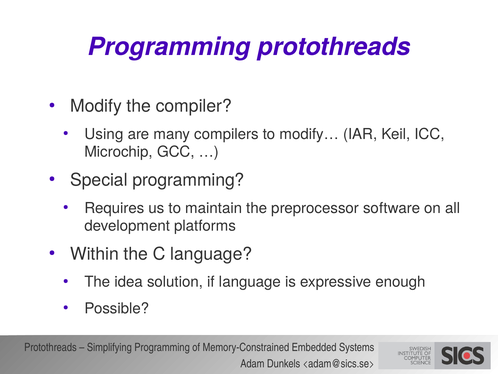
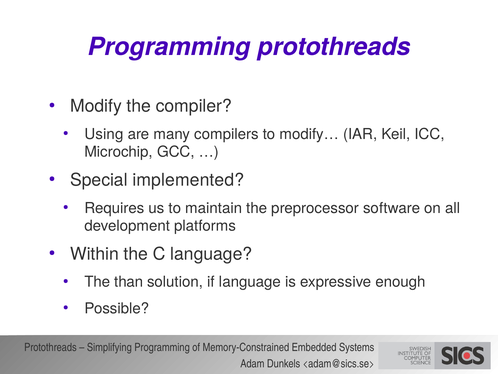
Special programming: programming -> implemented (188, 180)
idea: idea -> than (129, 282)
